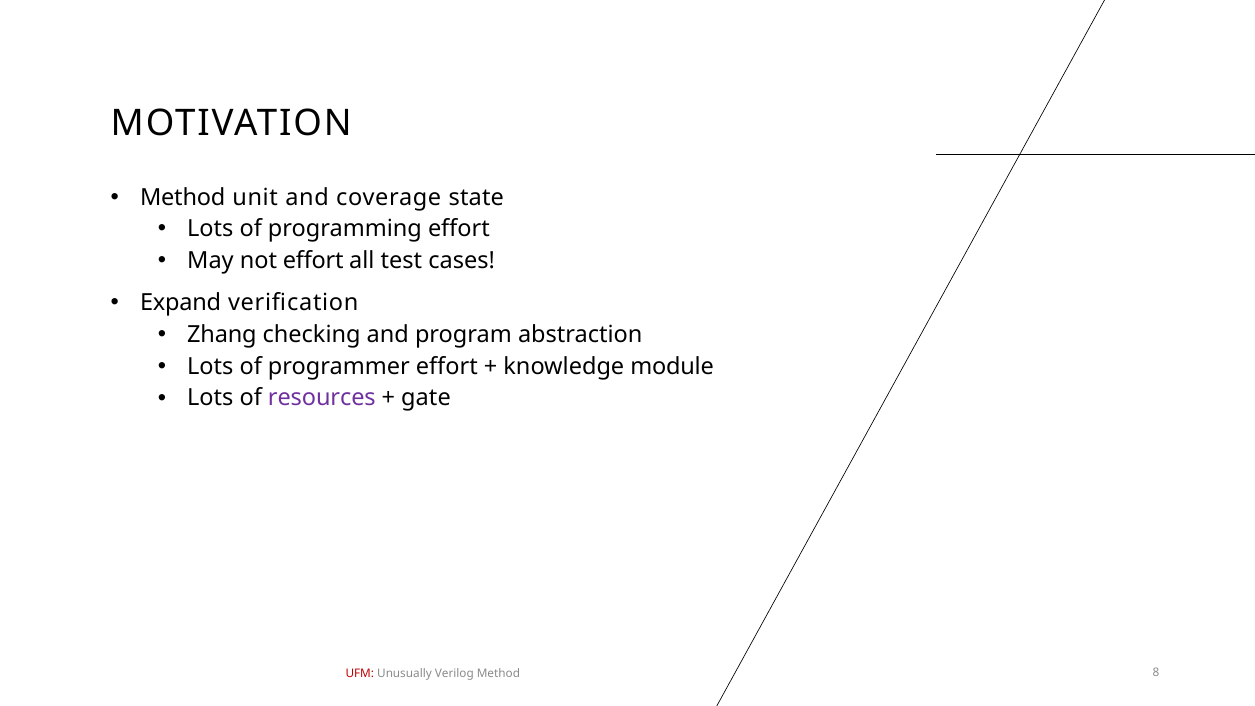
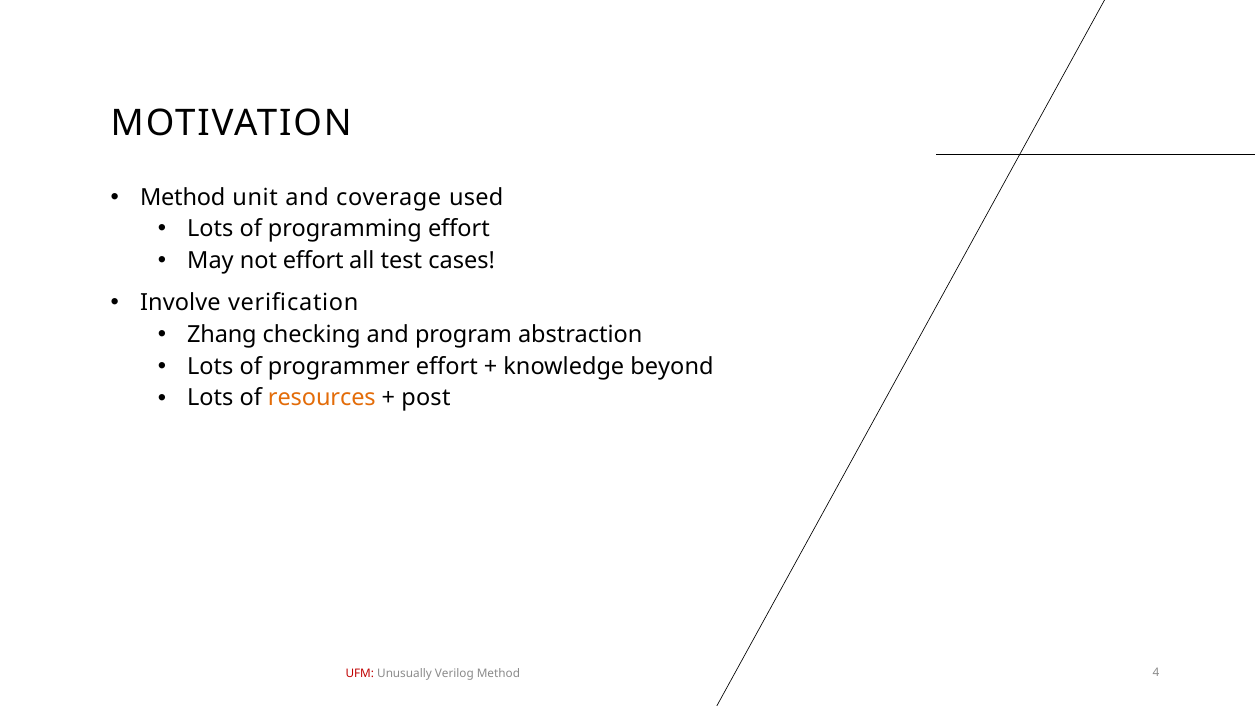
state: state -> used (476, 197)
Expand: Expand -> Involve (180, 303)
module: module -> beyond (672, 366)
resources colour: purple -> orange (322, 398)
gate: gate -> post (426, 398)
8: 8 -> 4 (1156, 673)
